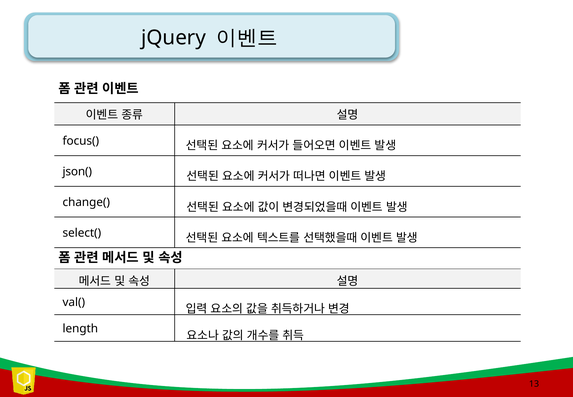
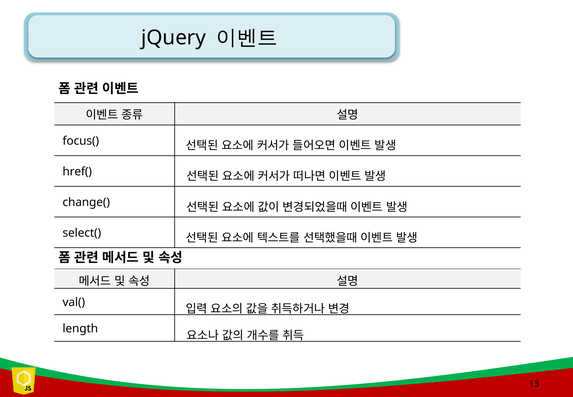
json(: json( -> href( (77, 171)
